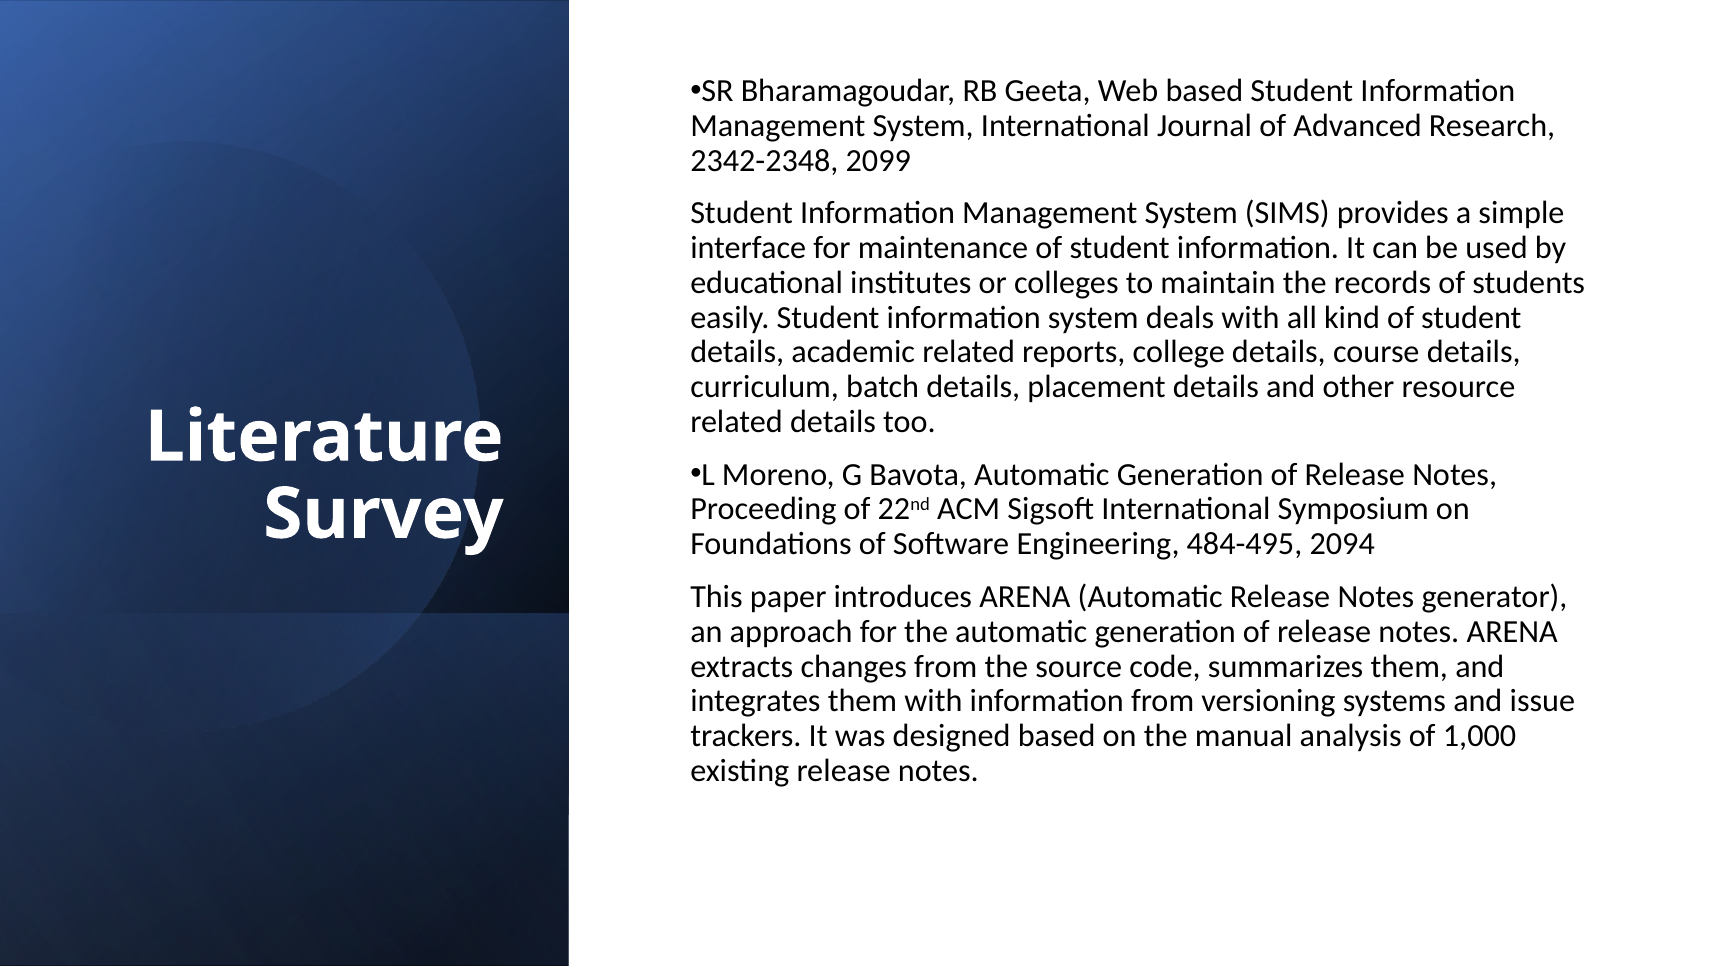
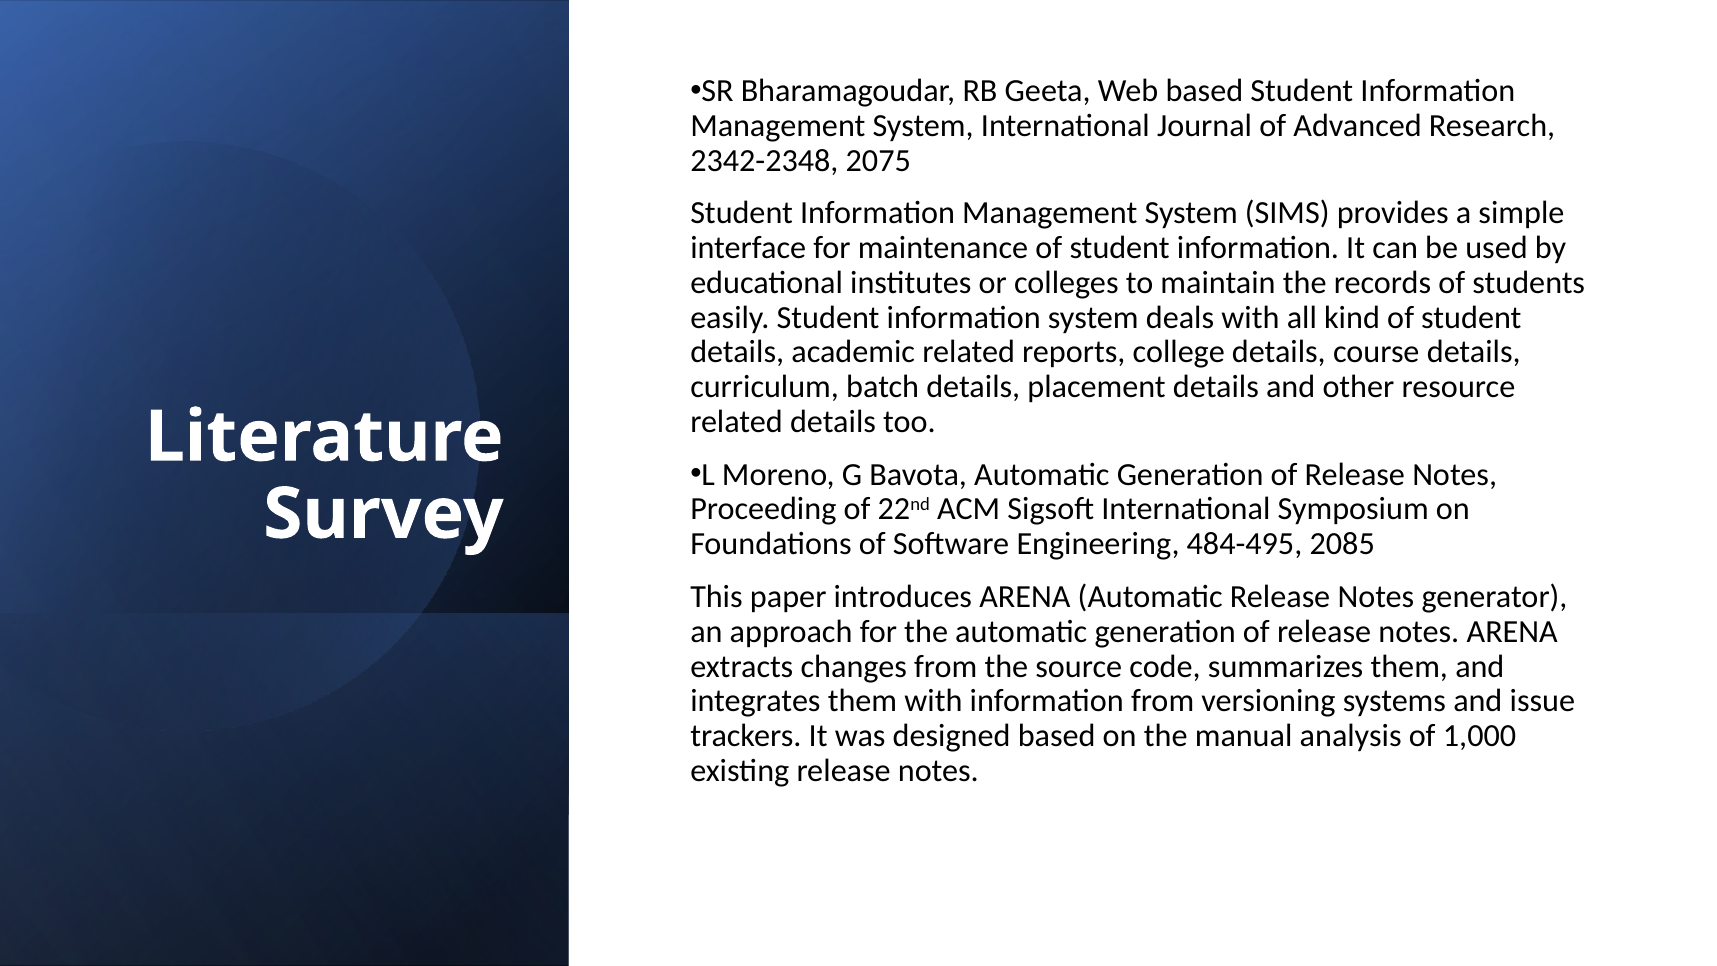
2099: 2099 -> 2075 (878, 160)
2094: 2094 -> 2085 (1342, 544)
